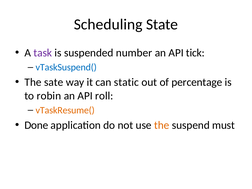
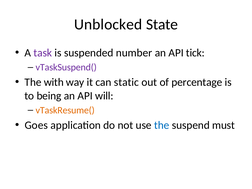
Scheduling: Scheduling -> Unblocked (108, 24)
vTaskSuspend( colour: blue -> purple (66, 67)
sate: sate -> with (54, 82)
robin: robin -> being (49, 96)
roll: roll -> will (104, 96)
Done: Done -> Goes (36, 125)
the colour: orange -> blue (162, 125)
